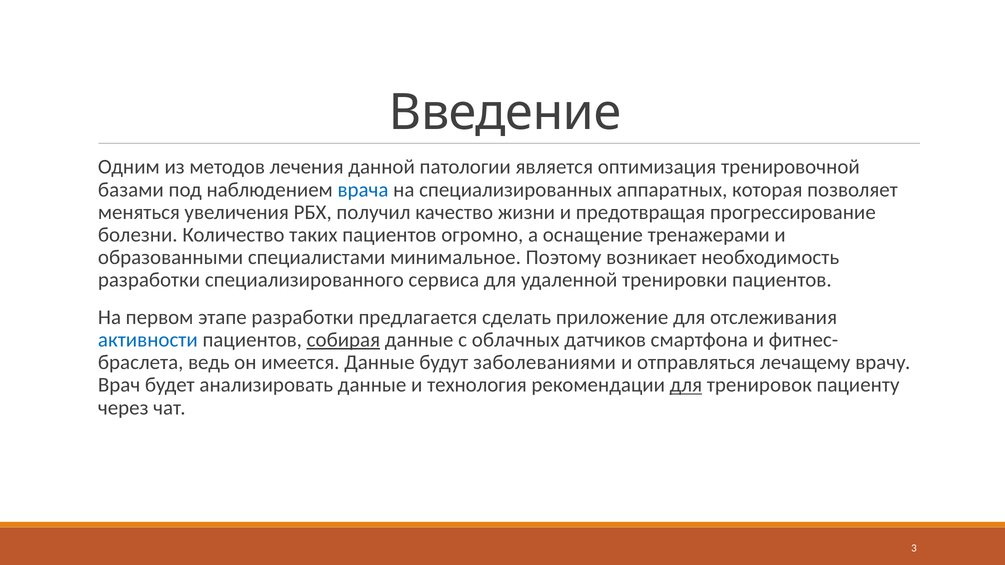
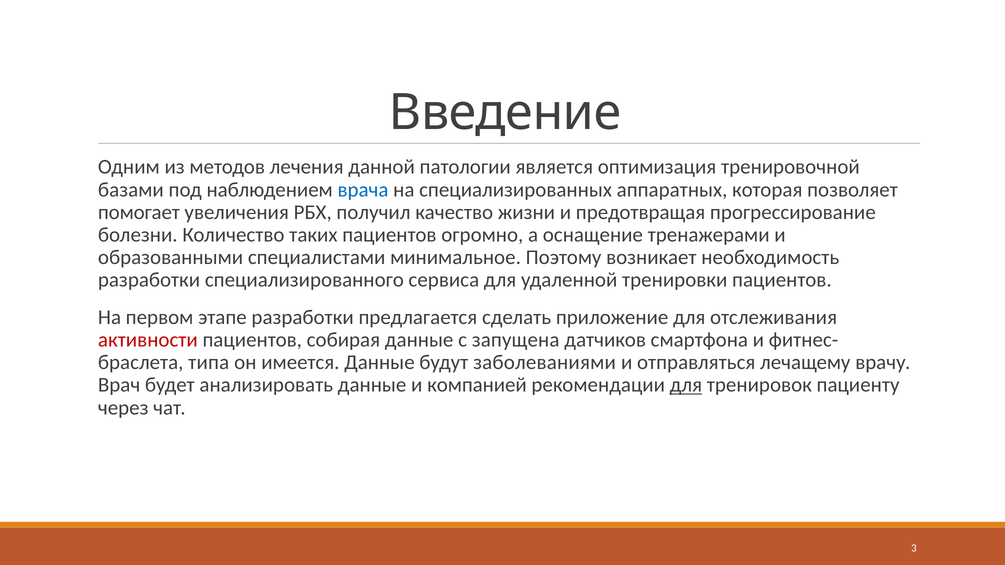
меняться: меняться -> помогает (139, 212)
активности colour: blue -> red (148, 340)
собирая underline: present -> none (343, 340)
облачных: облачных -> запущена (516, 340)
ведь: ведь -> типа (209, 363)
технология: технология -> компанией (477, 385)
